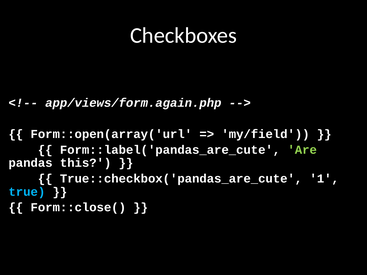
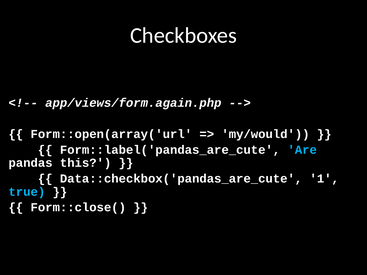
my/field: my/field -> my/would (266, 134)
Are colour: light green -> light blue (302, 150)
True::checkbox('pandas_are_cute: True::checkbox('pandas_are_cute -> Data::checkbox('pandas_are_cute (181, 179)
